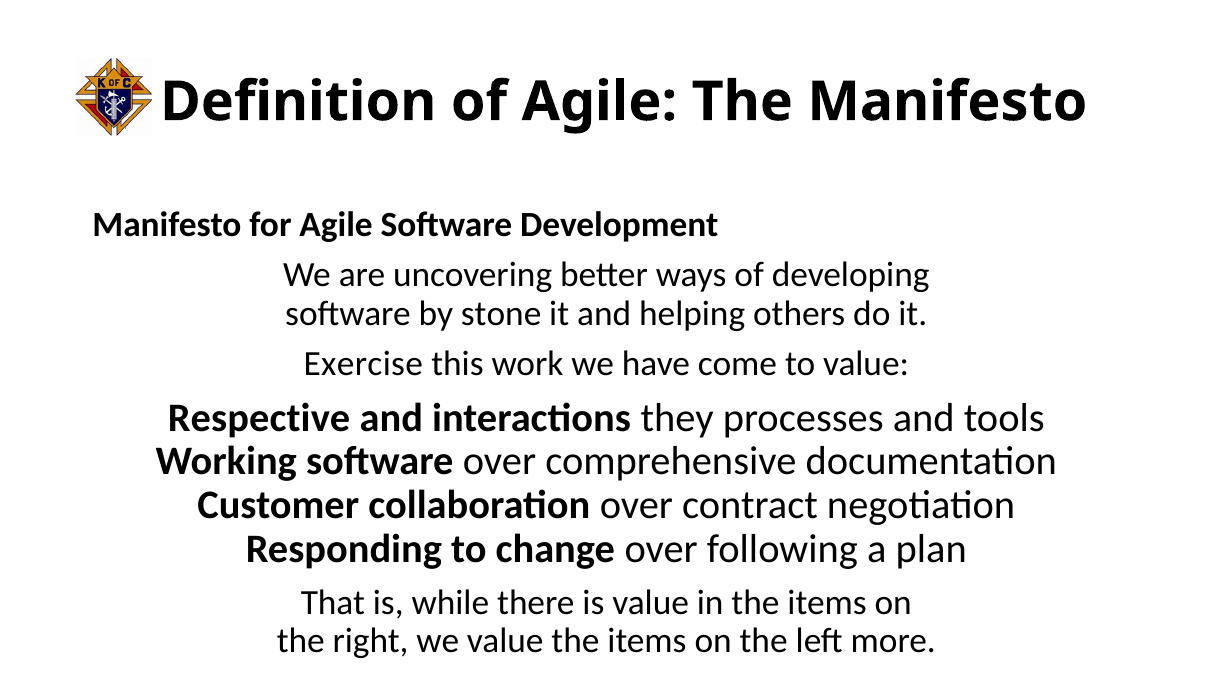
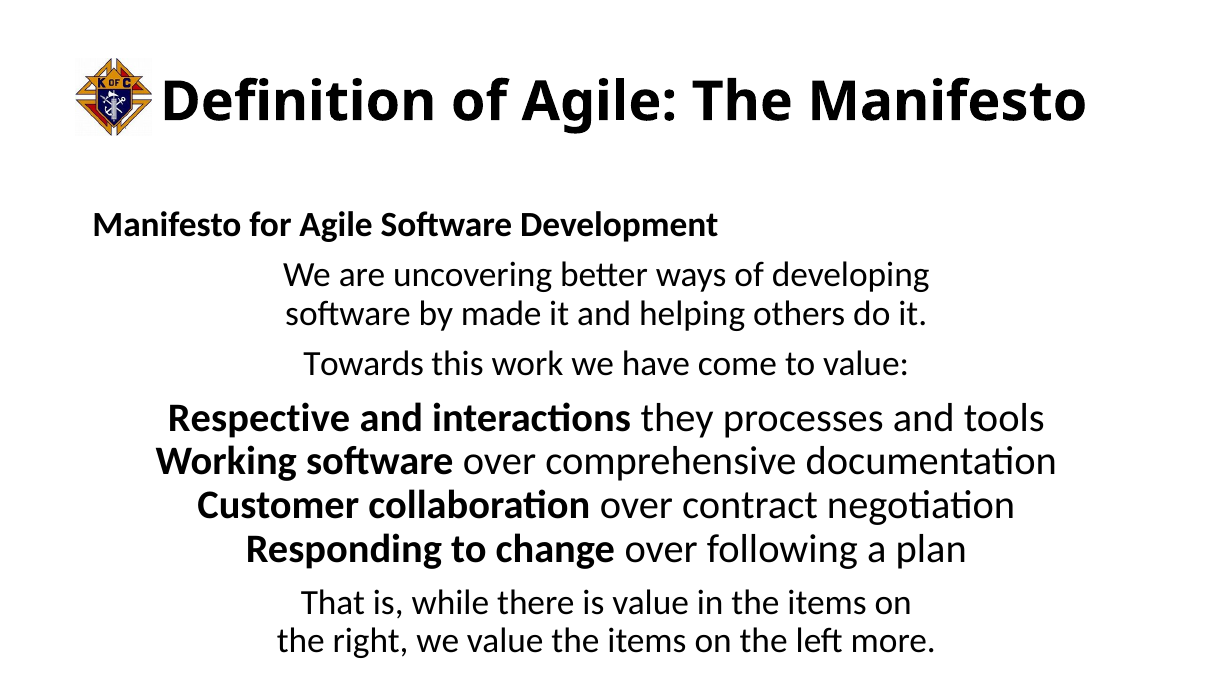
stone: stone -> made (501, 314)
Exercise: Exercise -> Towards (364, 364)
